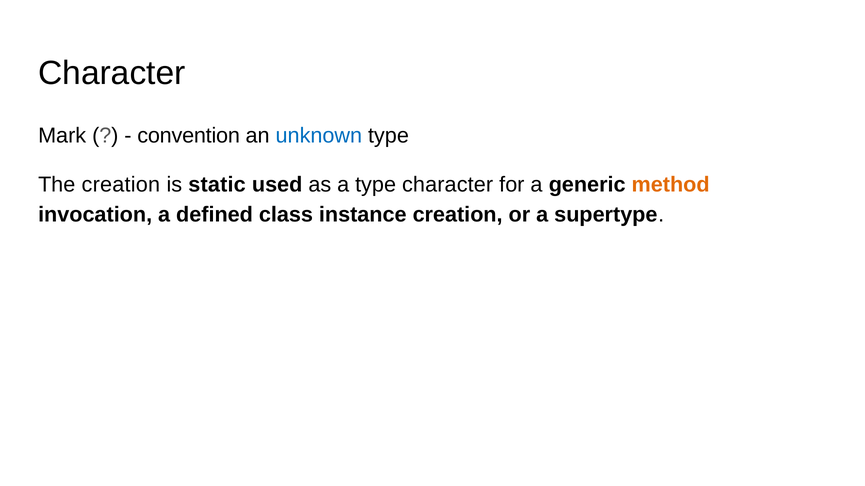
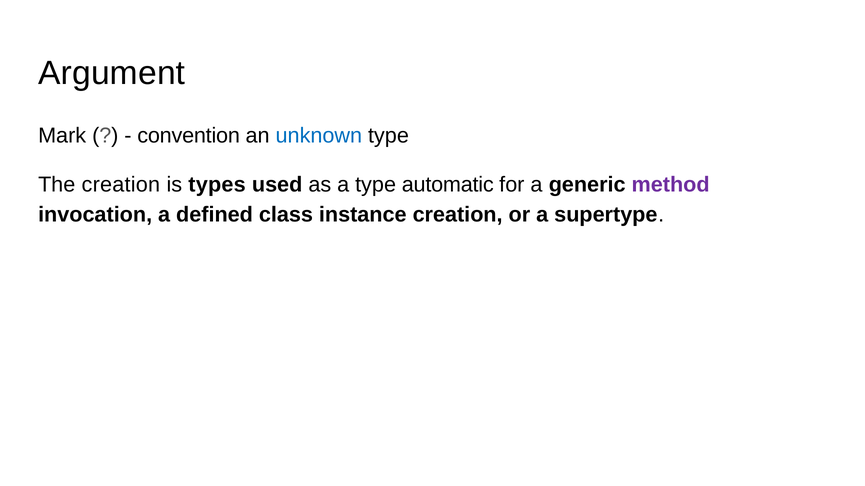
Character: Character -> Argument (112, 73)
static: static -> types (217, 185)
type character: character -> automatic (448, 185)
method colour: orange -> purple (671, 185)
